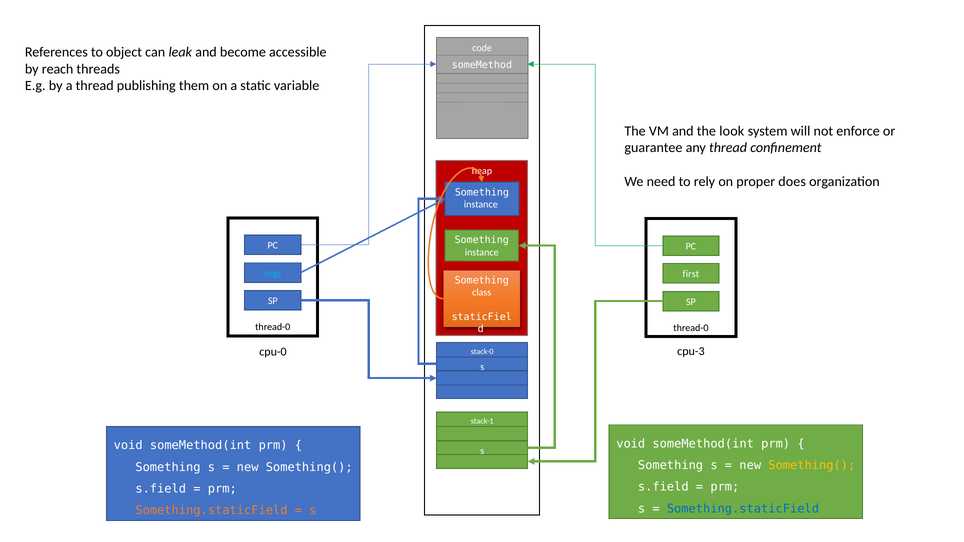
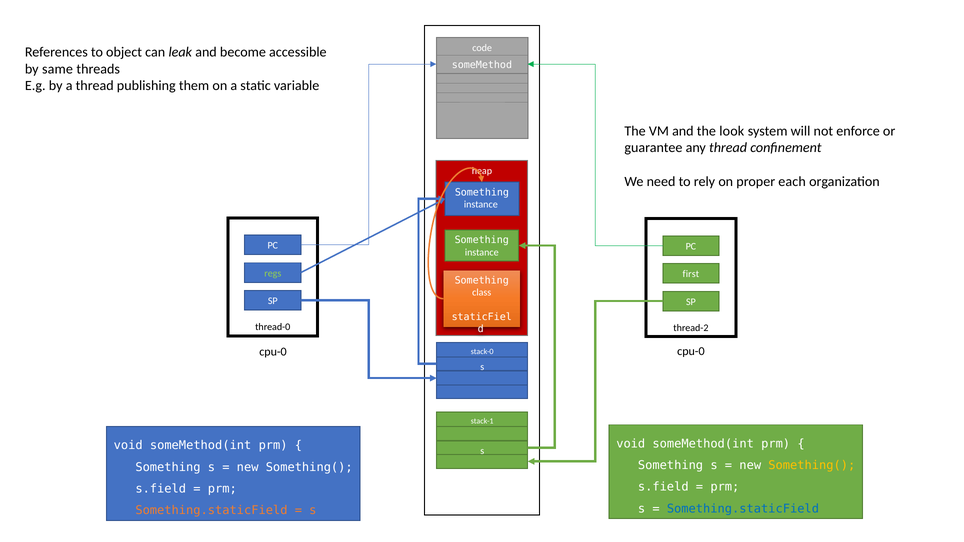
reach: reach -> same (57, 69)
does: does -> each (792, 182)
regs colour: light blue -> light green (273, 273)
thread-0: thread-0 -> thread-2 (691, 328)
cpu-0 cpu-3: cpu-3 -> cpu-0 (691, 351)
